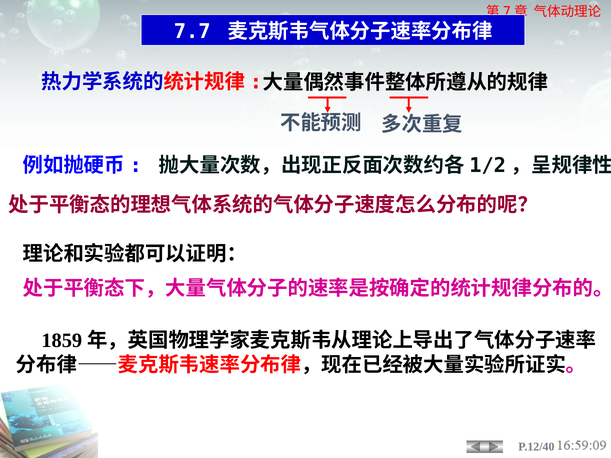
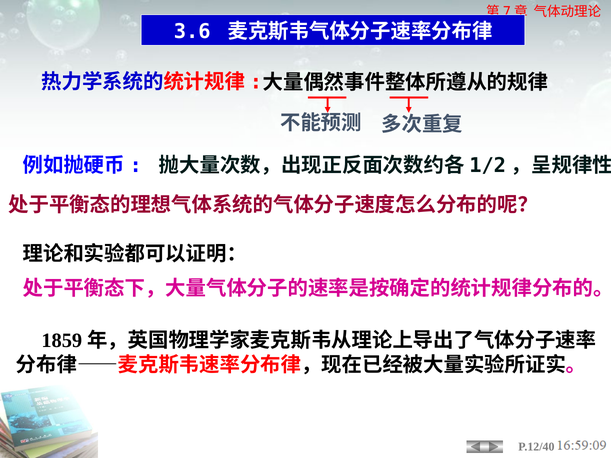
7.7: 7.7 -> 3.6 (192, 31)
